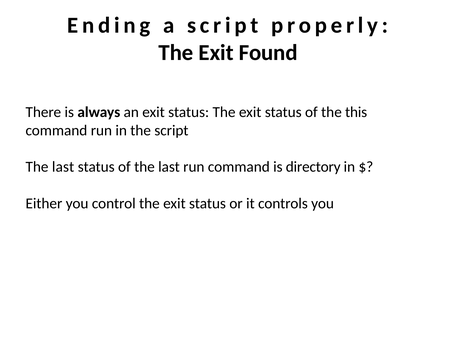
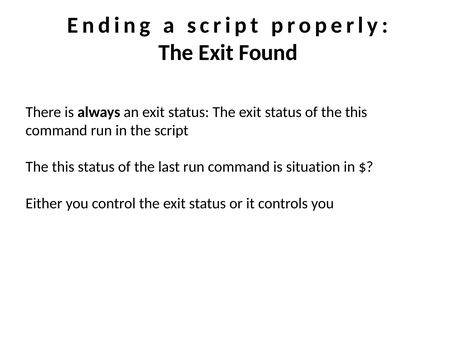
last: last -> this (63, 167)
directory: directory -> situation (313, 167)
